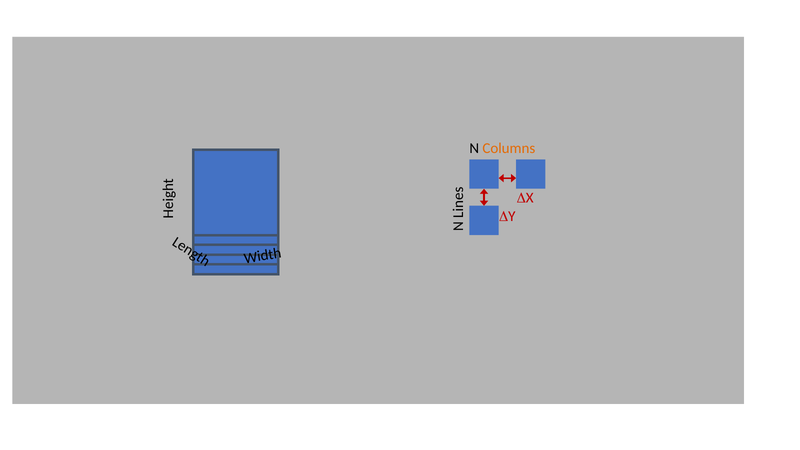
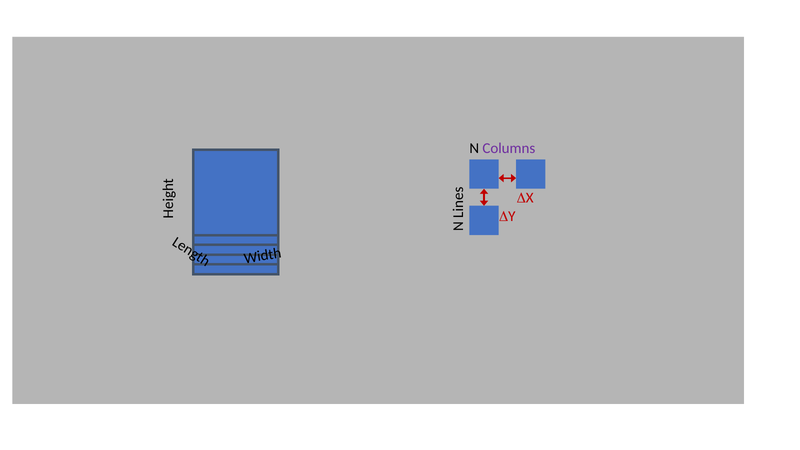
Columns colour: orange -> purple (509, 148)
